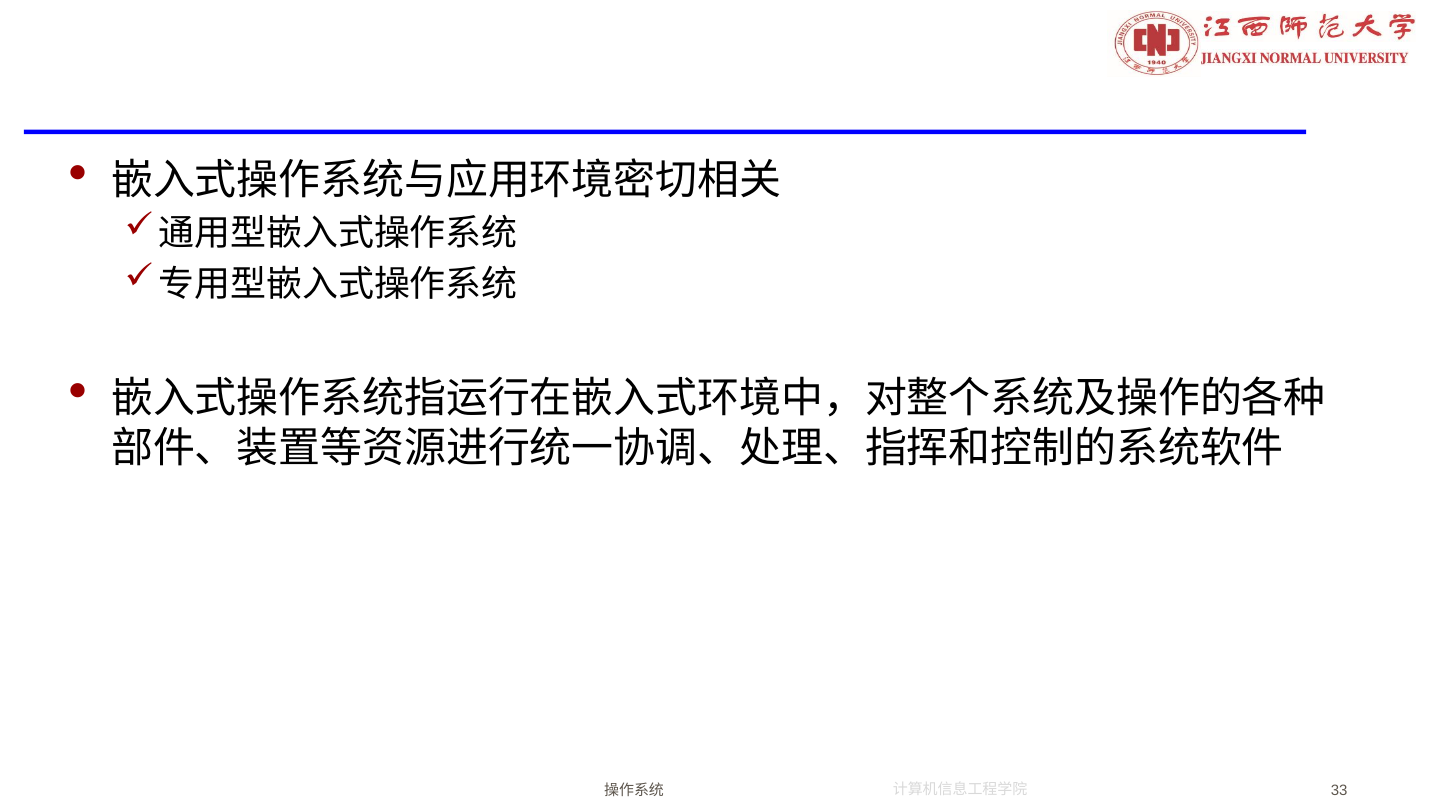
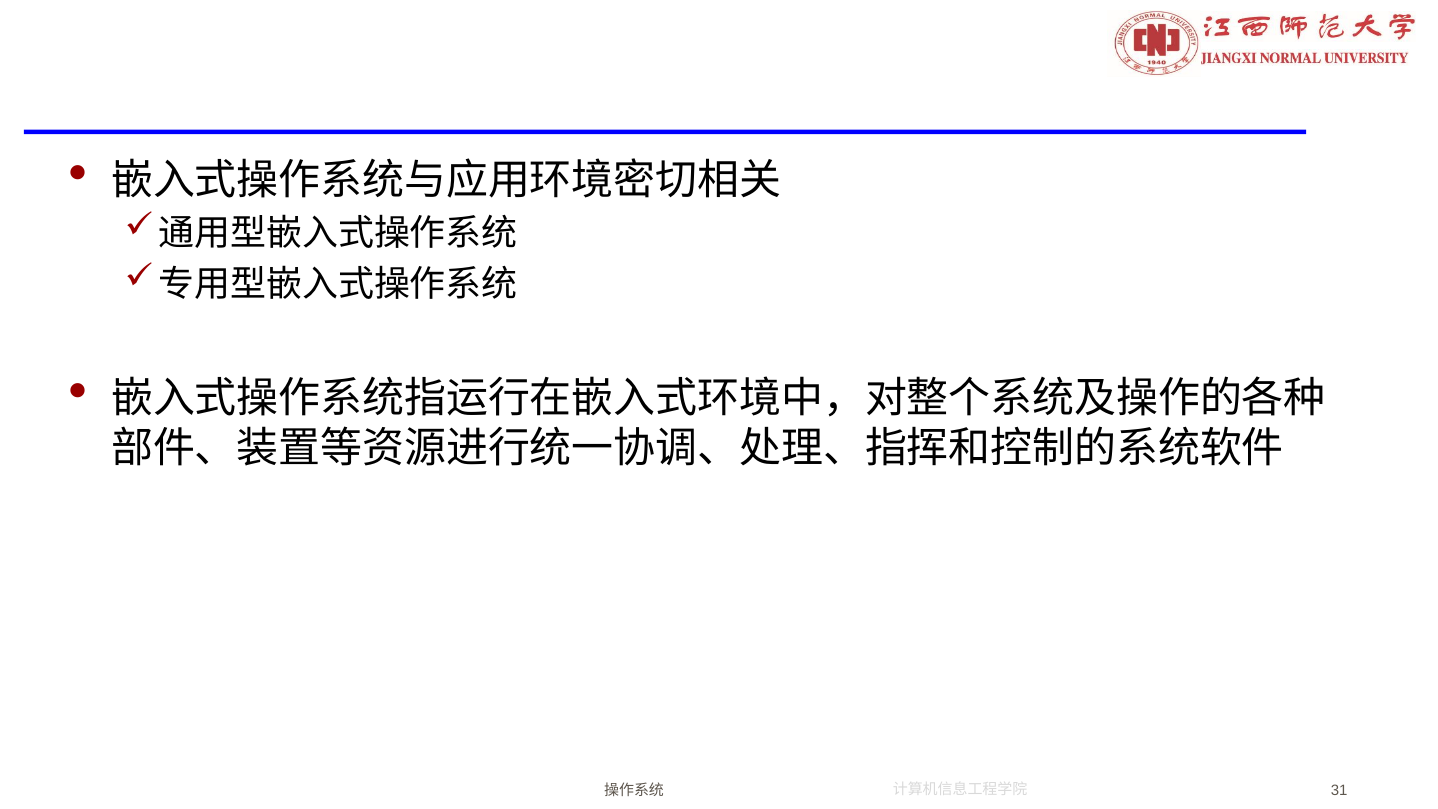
33: 33 -> 31 (1339, 790)
